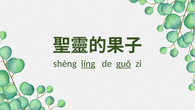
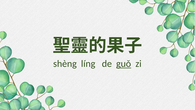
líng underline: present -> none (88, 64)
